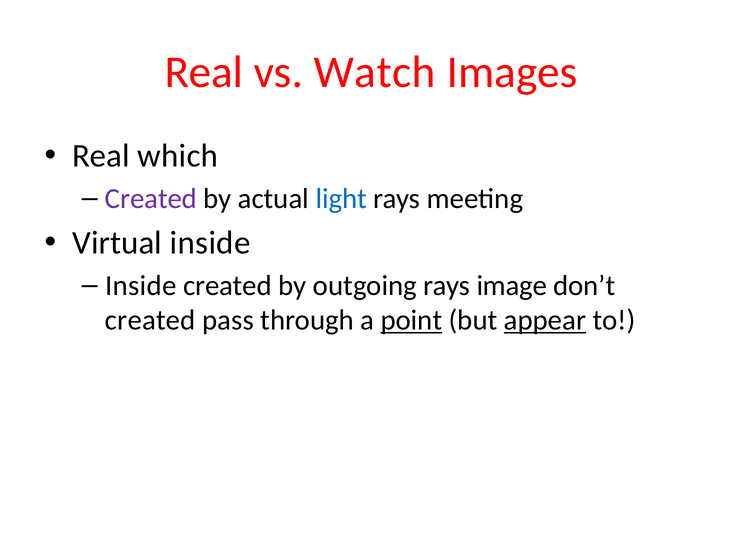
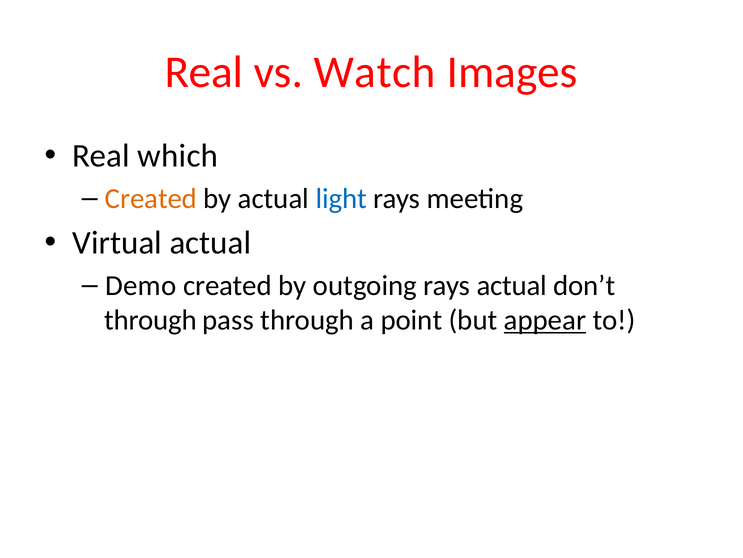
Created colour: purple -> orange (151, 199)
Virtual inside: inside -> actual (210, 243)
Inside: Inside -> Demo (141, 285)
rays image: image -> actual (512, 285)
created: created -> through (151, 320)
point underline: present -> none (411, 320)
